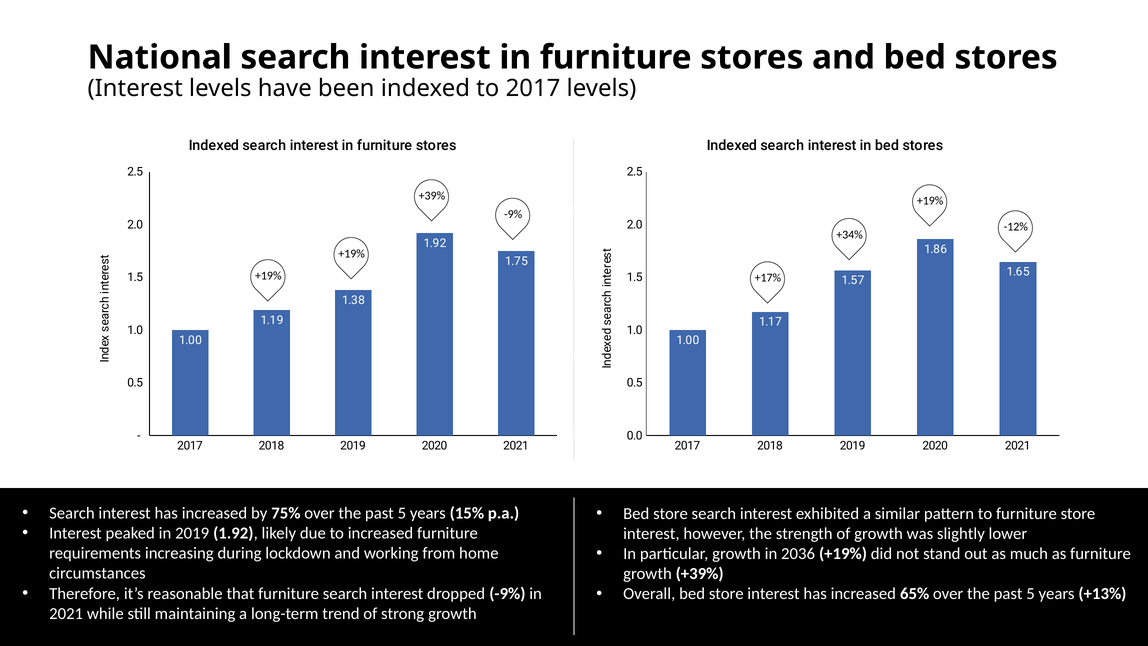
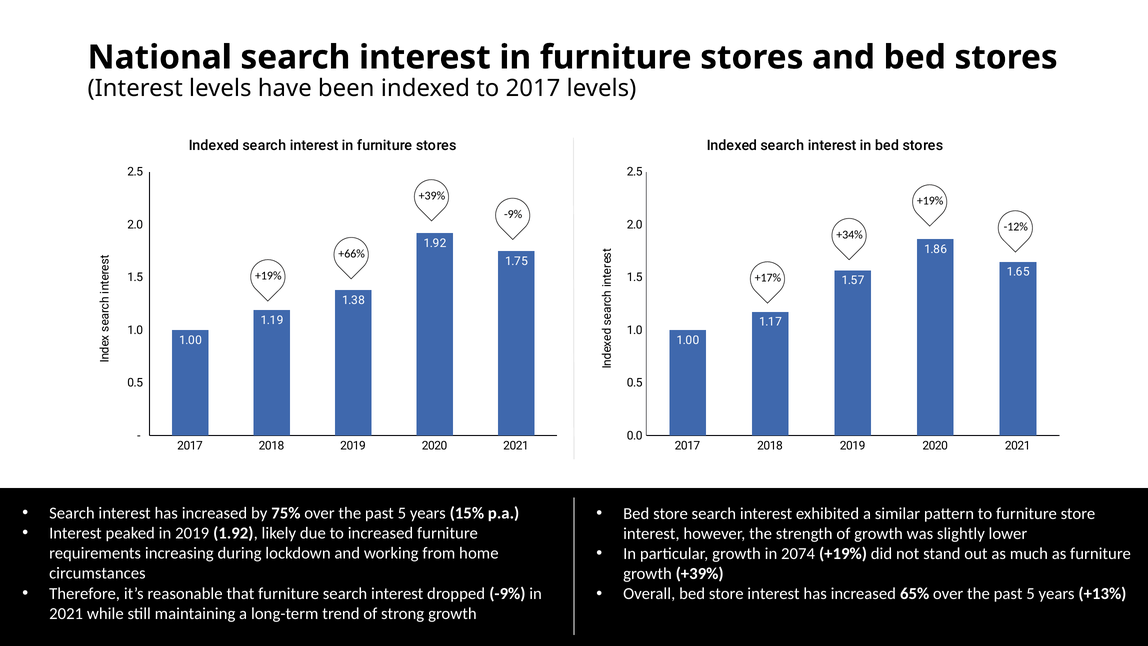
+19%: +19% -> +66% (352, 254)
2036: 2036 -> 2074 (798, 553)
